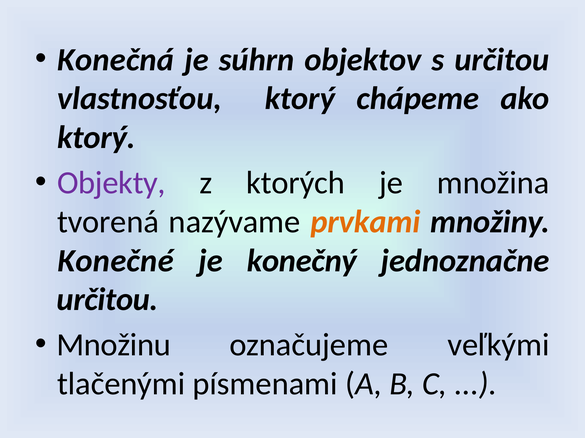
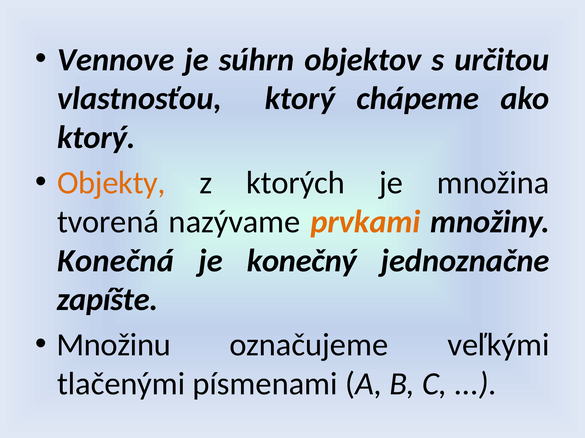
Konečná: Konečná -> Vennove (116, 60)
Objekty colour: purple -> orange (111, 183)
Konečné: Konečné -> Konečná (116, 261)
určitou: určitou -> zapíšte (107, 300)
